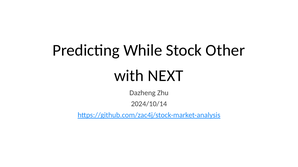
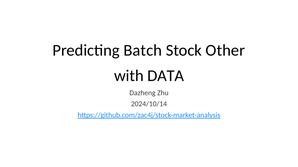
While: While -> Batch (143, 50)
NEXT: NEXT -> DATA (166, 76)
